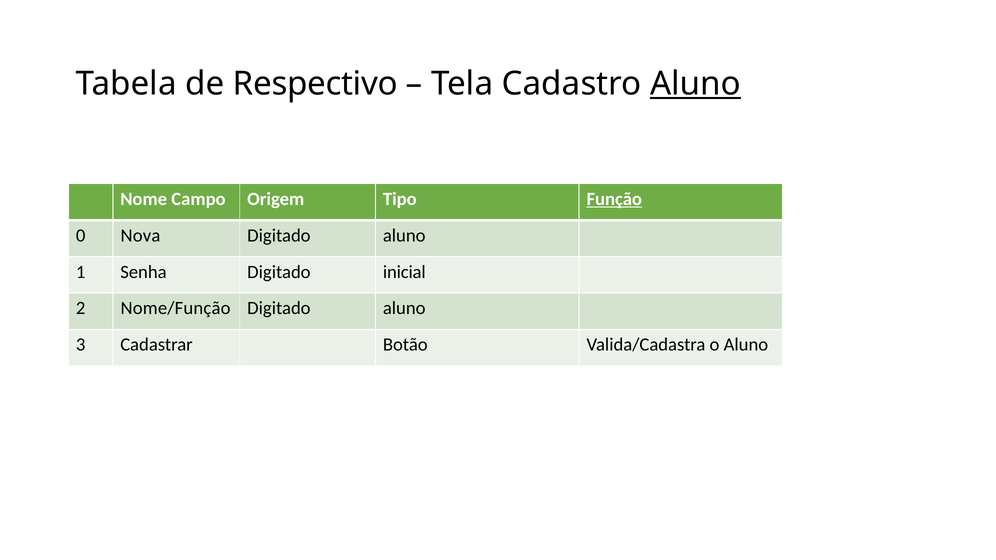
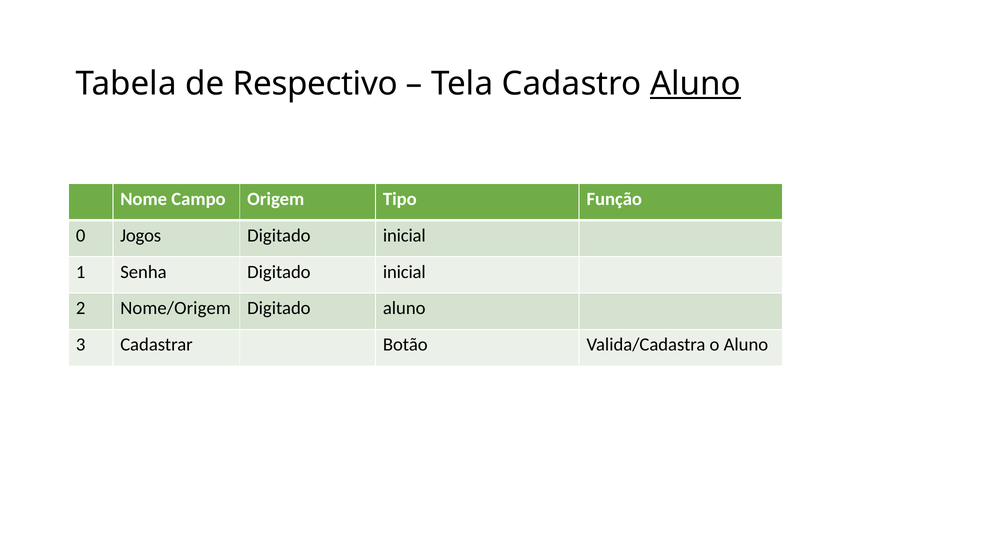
Função underline: present -> none (614, 199)
Nova: Nova -> Jogos (141, 236)
aluno: aluno -> inicial (404, 236)
Nome/Função: Nome/Função -> Nome/Origem (176, 308)
